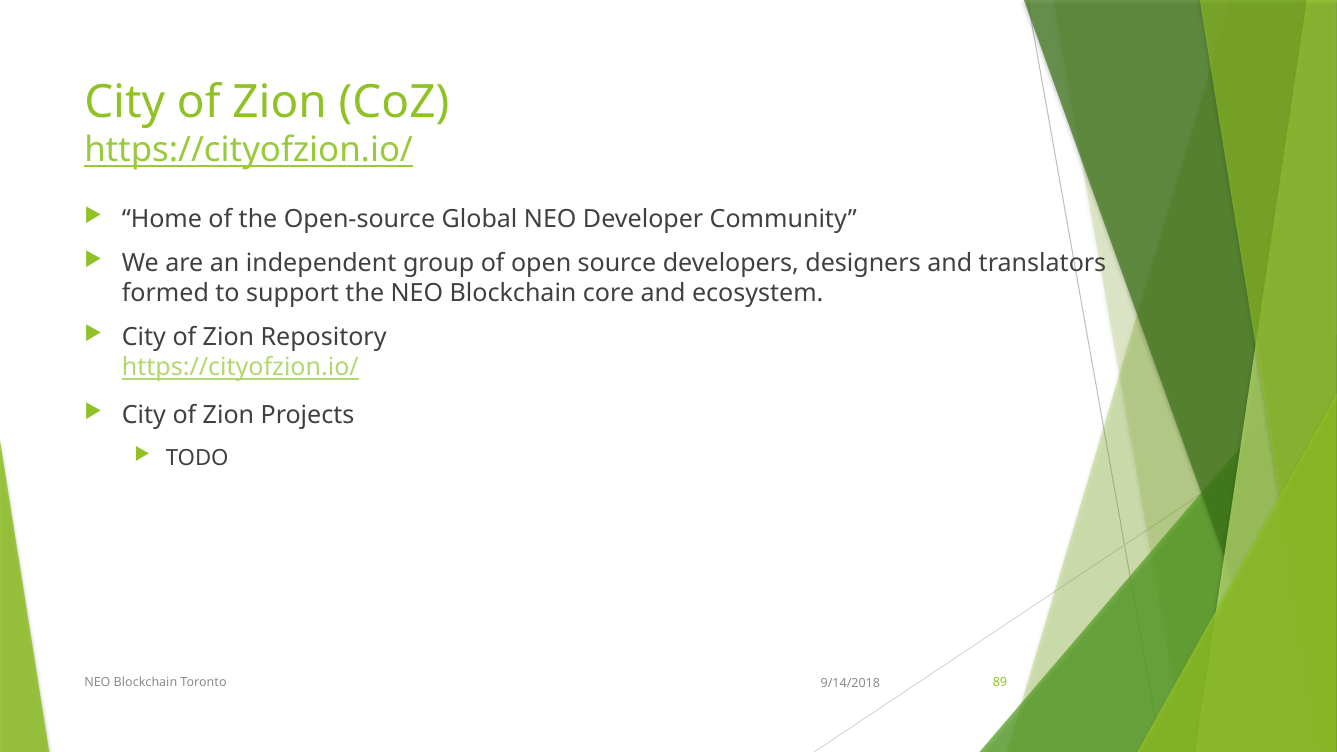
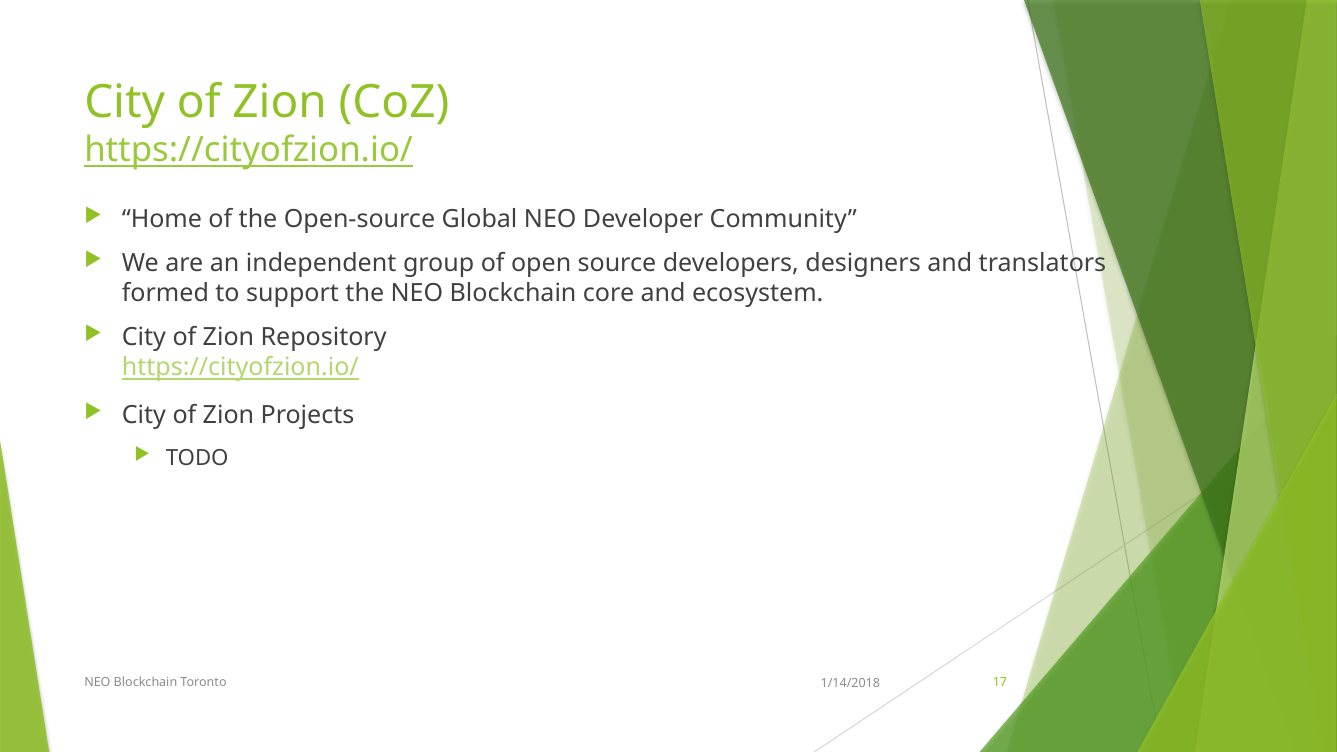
89: 89 -> 17 (1000, 682)
9/14/2018: 9/14/2018 -> 1/14/2018 (850, 683)
